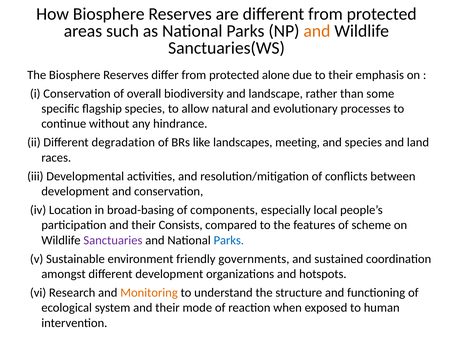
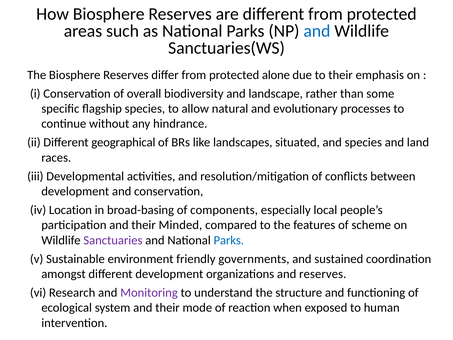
and colour: orange -> blue (317, 31)
degradation: degradation -> geographical (123, 142)
meeting: meeting -> situated (298, 142)
Consists: Consists -> Minded (180, 225)
and hotspots: hotspots -> reserves (323, 274)
Monitoring colour: orange -> purple (149, 292)
